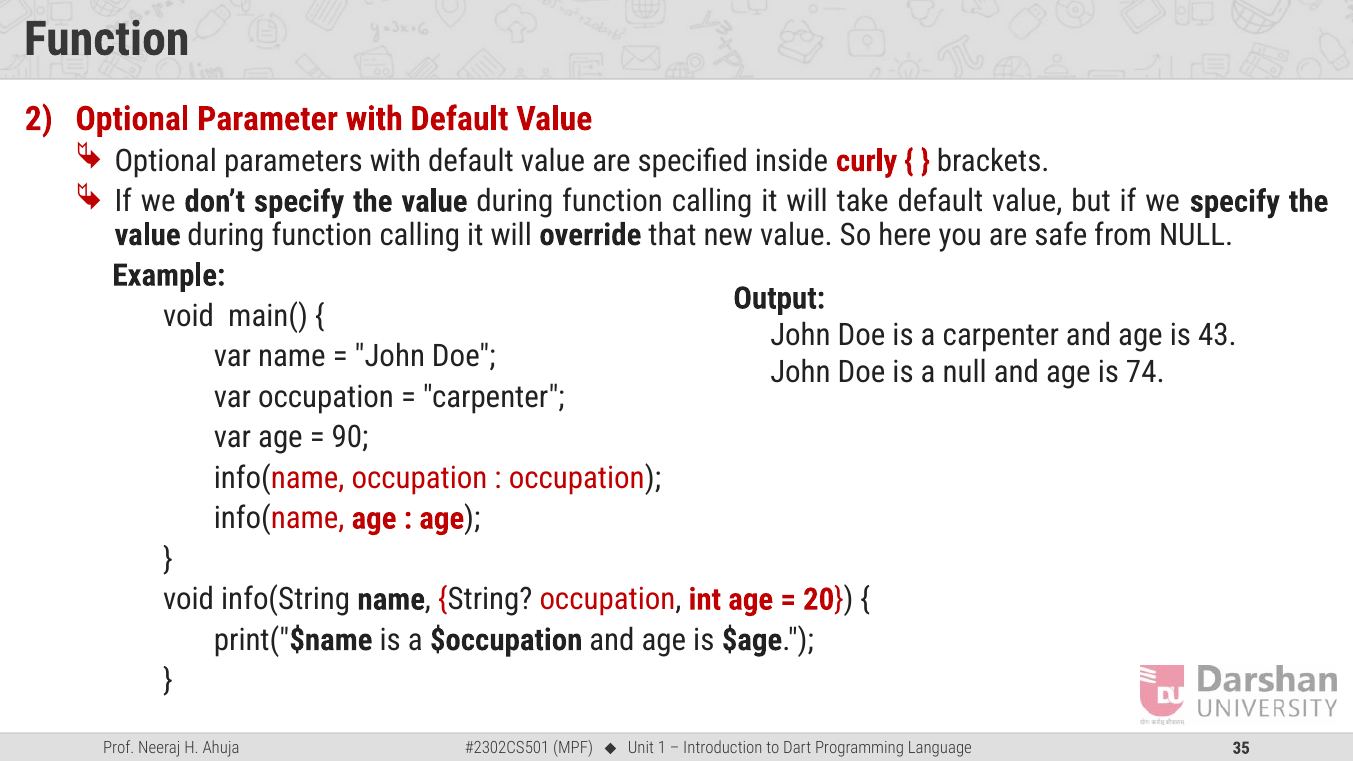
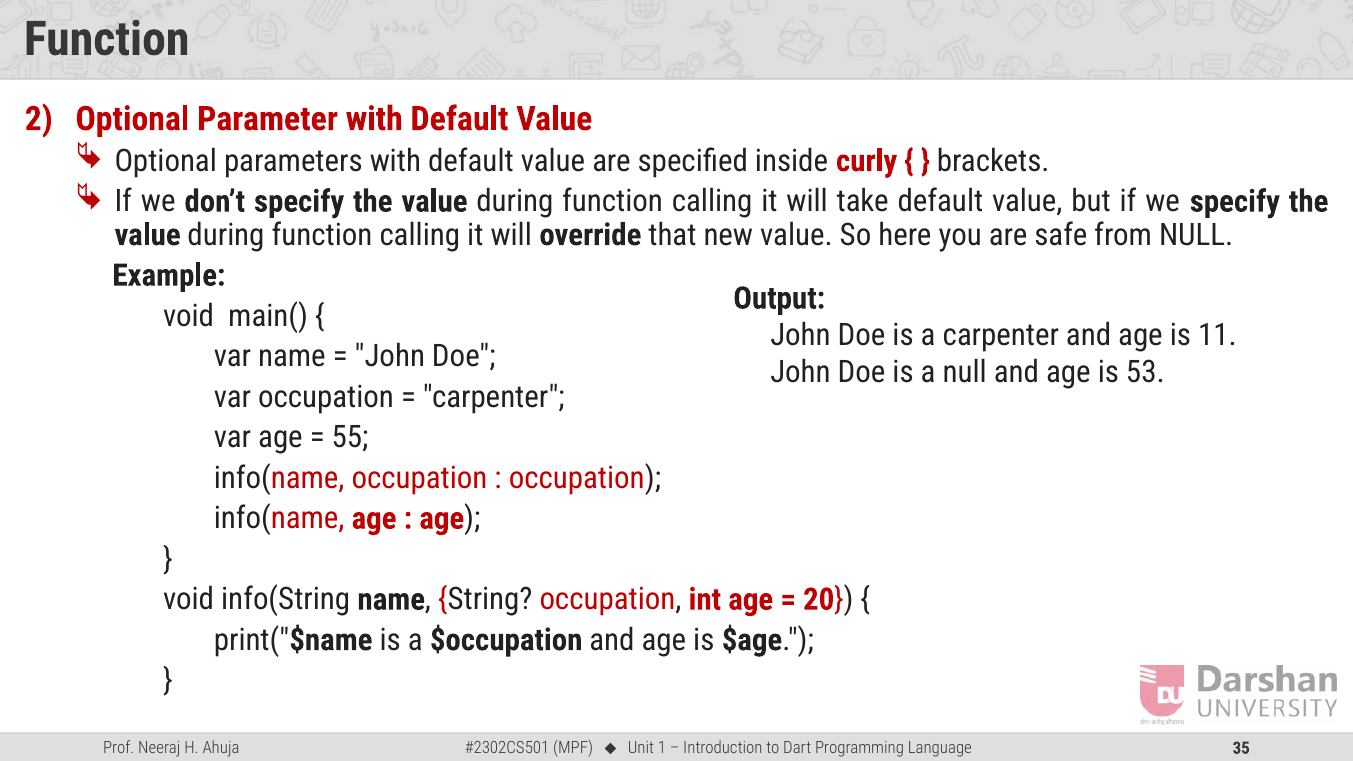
43: 43 -> 11 (1217, 336)
74: 74 -> 53 (1145, 373)
90: 90 -> 55 (350, 437)
